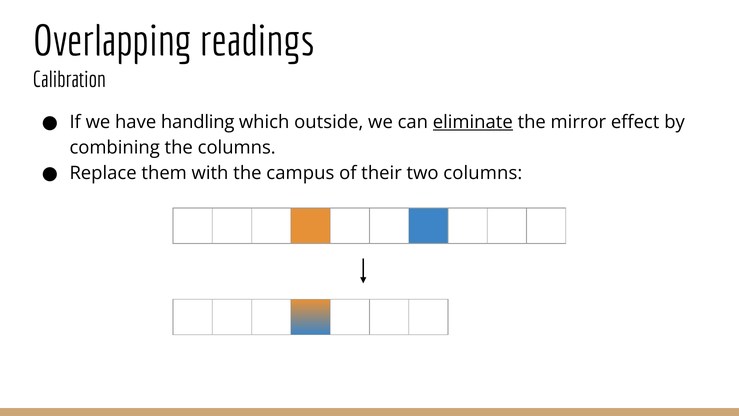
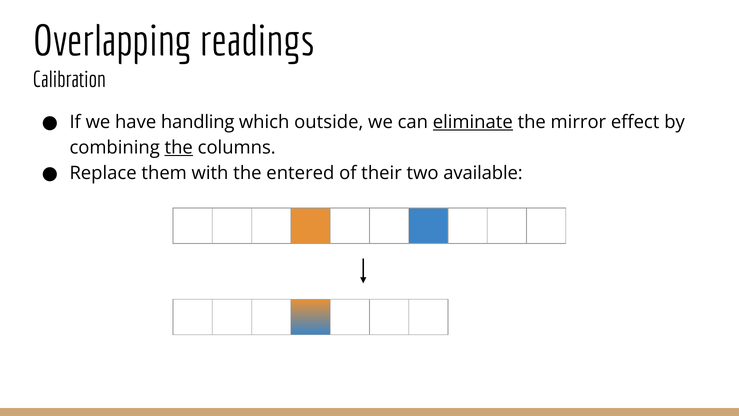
the underline: none -> present (179, 148)
campus: campus -> entered (300, 173)
two columns: columns -> available (483, 173)
